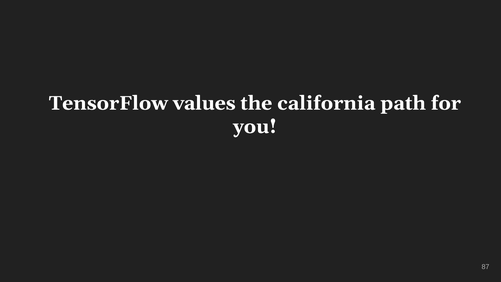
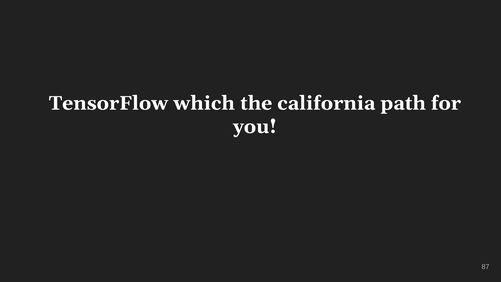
values: values -> which (204, 103)
